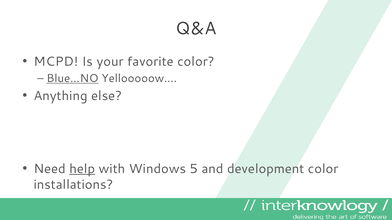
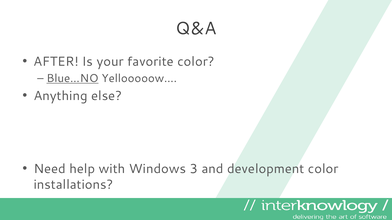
MCPD: MCPD -> AFTER (56, 62)
help underline: present -> none (82, 169)
5: 5 -> 3 (194, 169)
